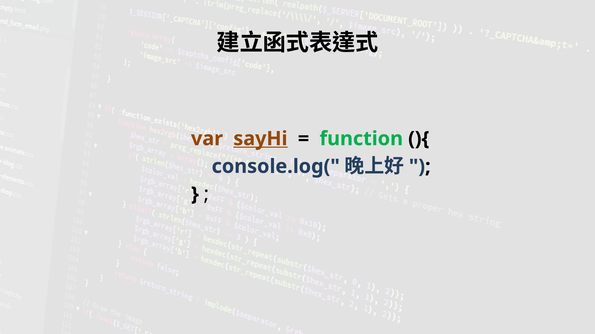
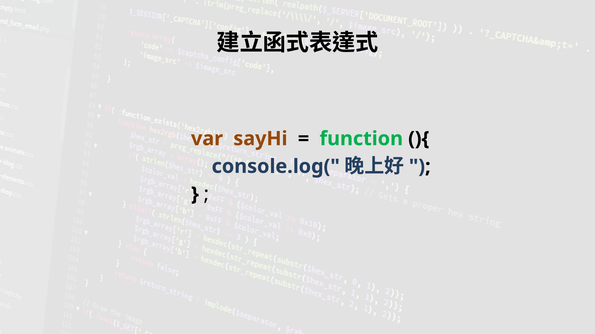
sayHi underline: present -> none (260, 139)
